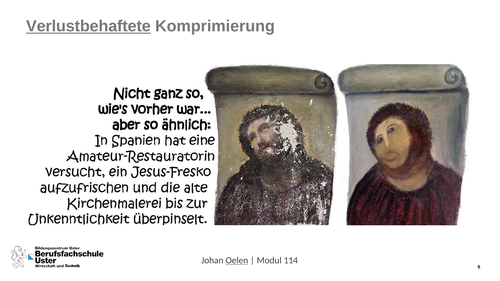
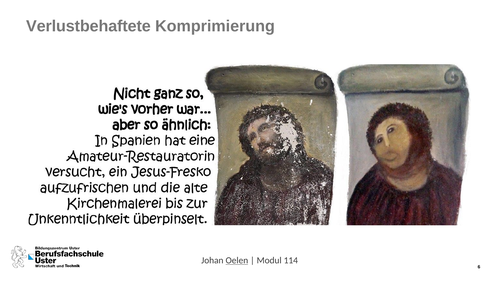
Verlustbehaftete underline: present -> none (88, 26)
